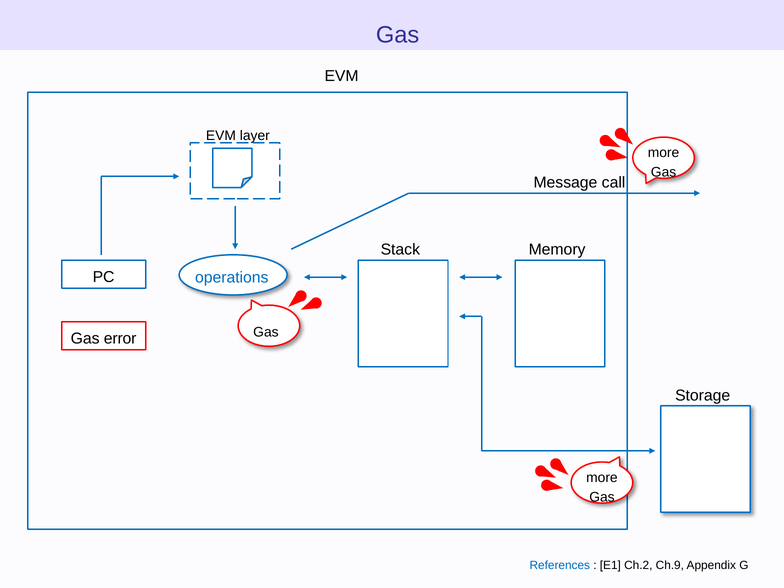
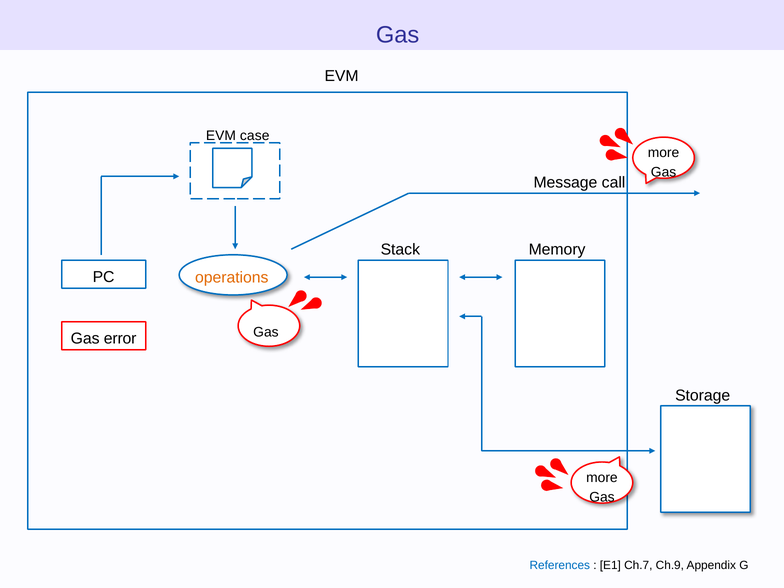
layer: layer -> case (255, 136)
operations colour: blue -> orange (232, 278)
Ch.2: Ch.2 -> Ch.7 (638, 565)
